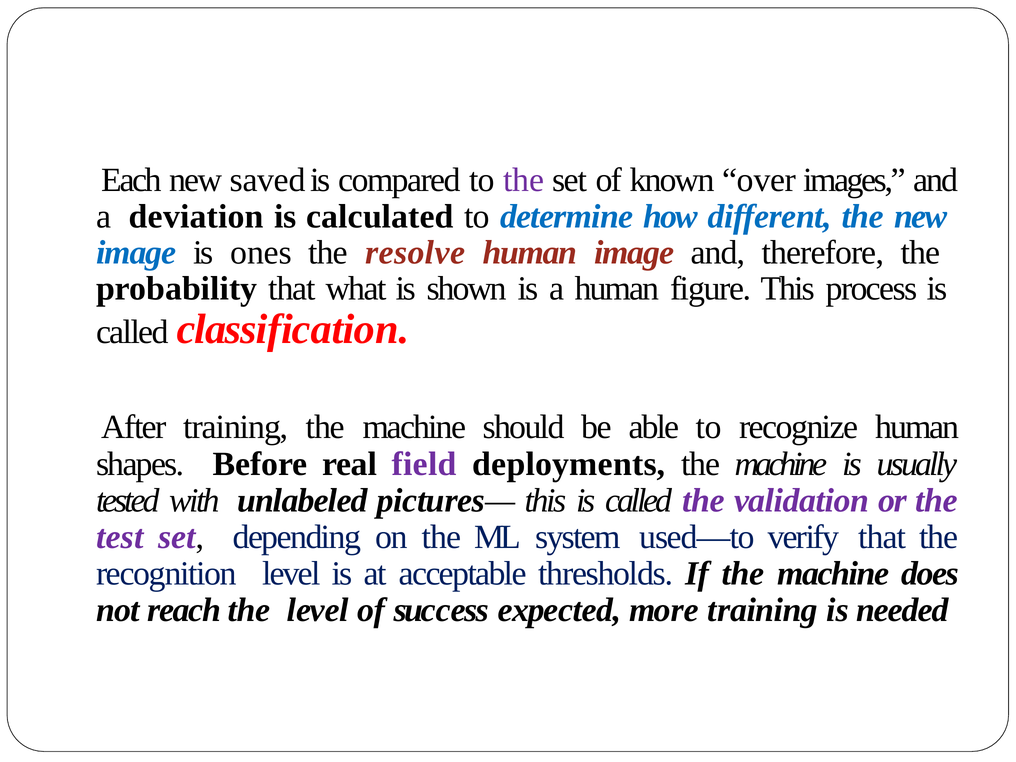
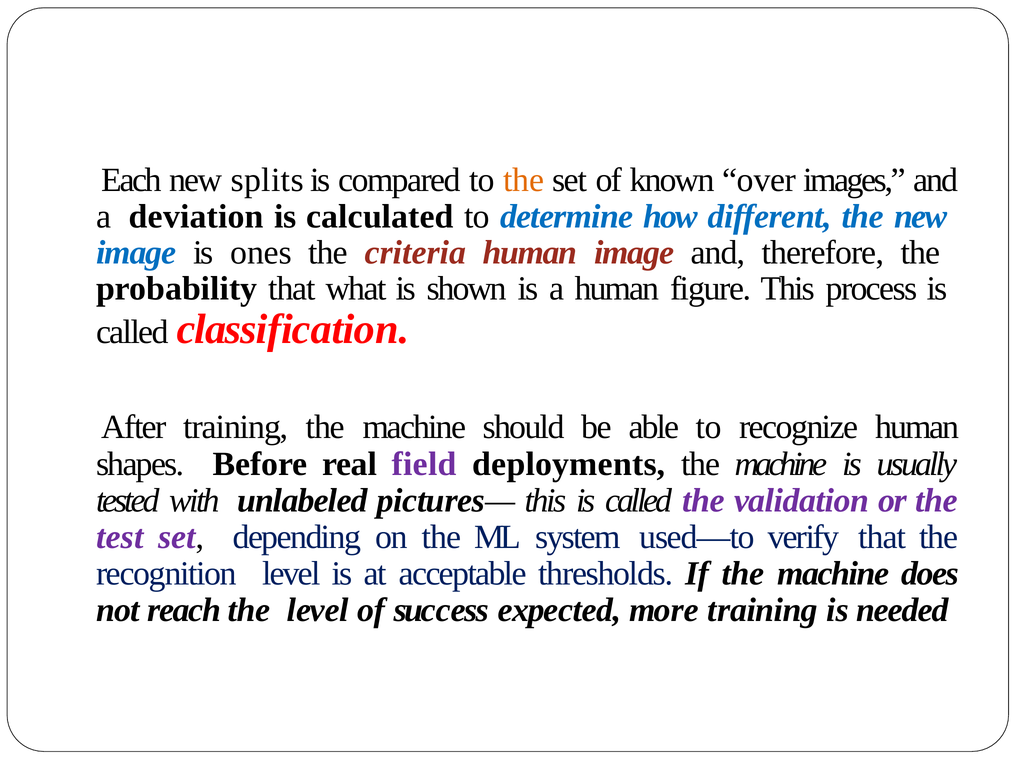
saved: saved -> splits (267, 180)
the colour: purple -> orange (524, 180)
resolve: resolve -> criteria (415, 253)
